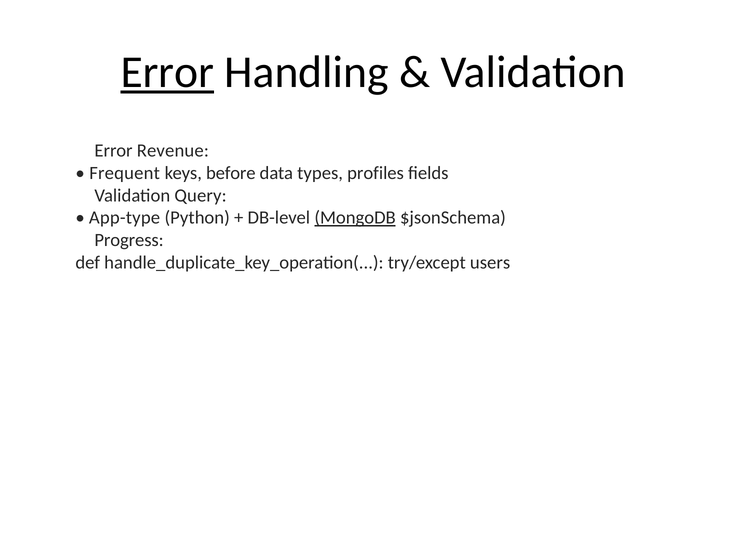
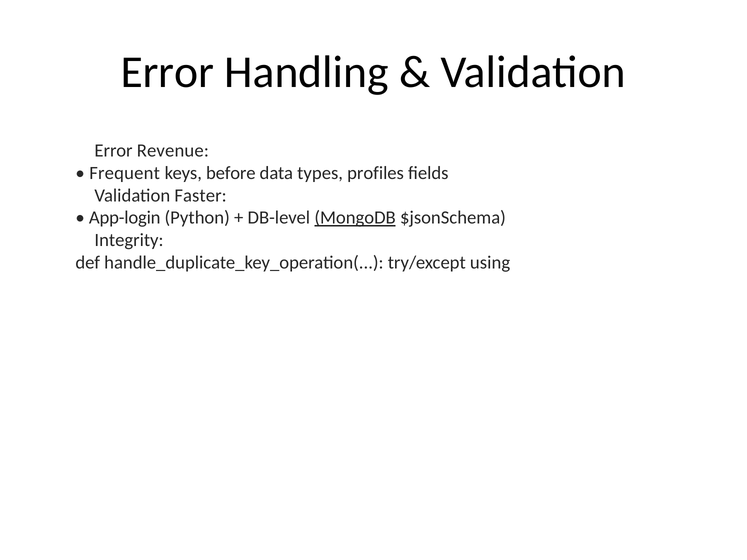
Error underline: present -> none (167, 72)
Query: Query -> Faster (201, 195)
App-type: App-type -> App-login (125, 218)
Progress: Progress -> Integrity (129, 240)
users: users -> using (490, 263)
